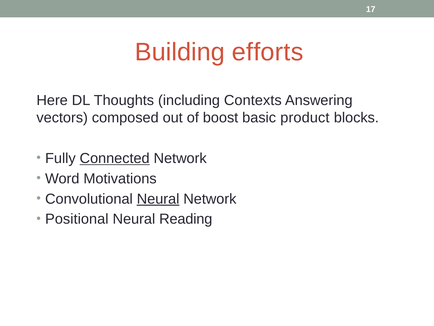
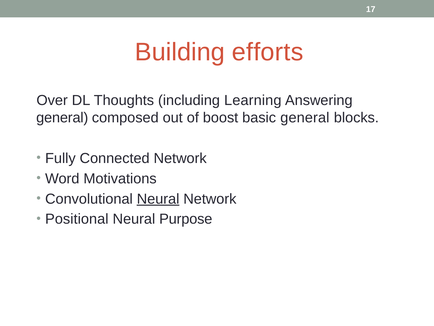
Here: Here -> Over (52, 100)
Contexts: Contexts -> Learning (253, 100)
vectors: vectors -> general (62, 118)
basic product: product -> general (305, 118)
Connected underline: present -> none (115, 158)
Reading: Reading -> Purpose (186, 219)
